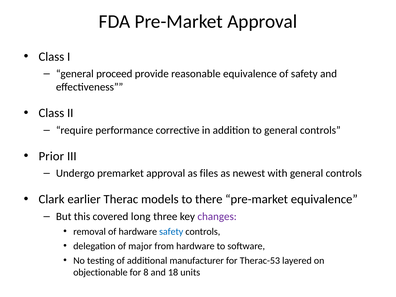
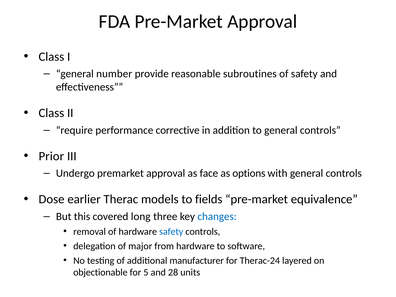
proceed: proceed -> number (114, 74)
reasonable equivalence: equivalence -> subroutines (250, 74)
files: files -> face (209, 173)
newest: newest -> options (249, 173)
Clark: Clark -> Dose (52, 199)
there: there -> fields (209, 199)
changes colour: purple -> blue (217, 216)
Therac-53: Therac-53 -> Therac-24 (260, 261)
8: 8 -> 5 (146, 272)
18: 18 -> 28 (173, 272)
